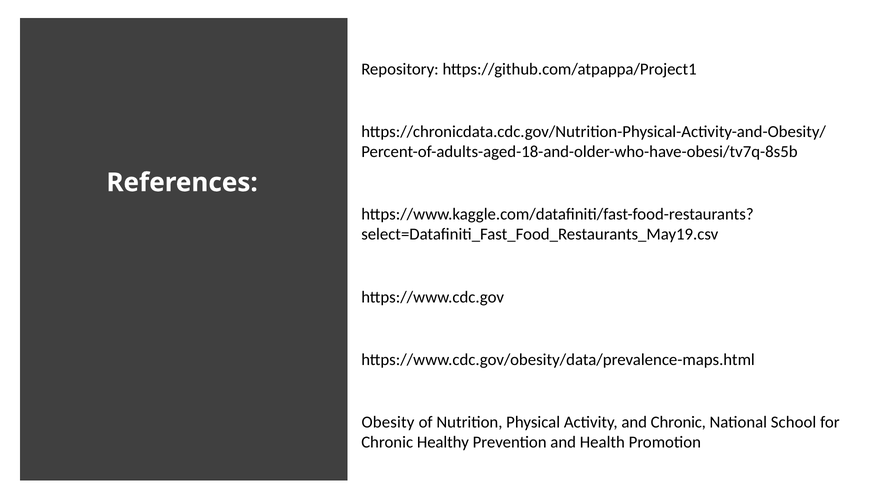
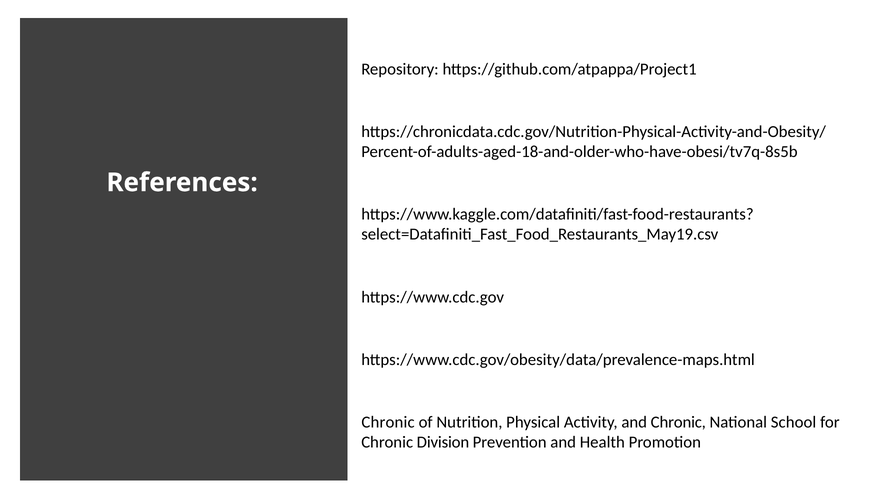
Obesity: Obesity -> Chronic (388, 423)
Healthy: Healthy -> Division (443, 443)
